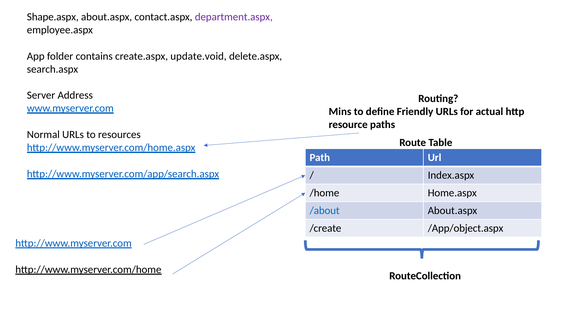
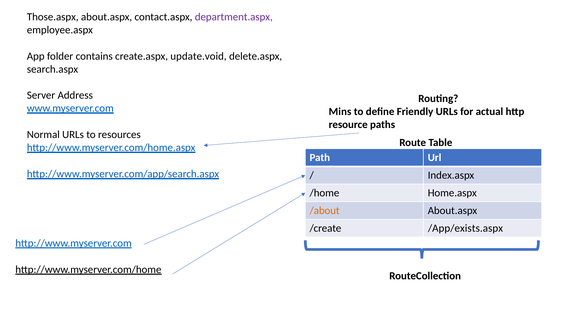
Shape.aspx: Shape.aspx -> Those.aspx (53, 17)
/about colour: blue -> orange (325, 211)
/App/object.aspx: /App/object.aspx -> /App/exists.aspx (465, 228)
